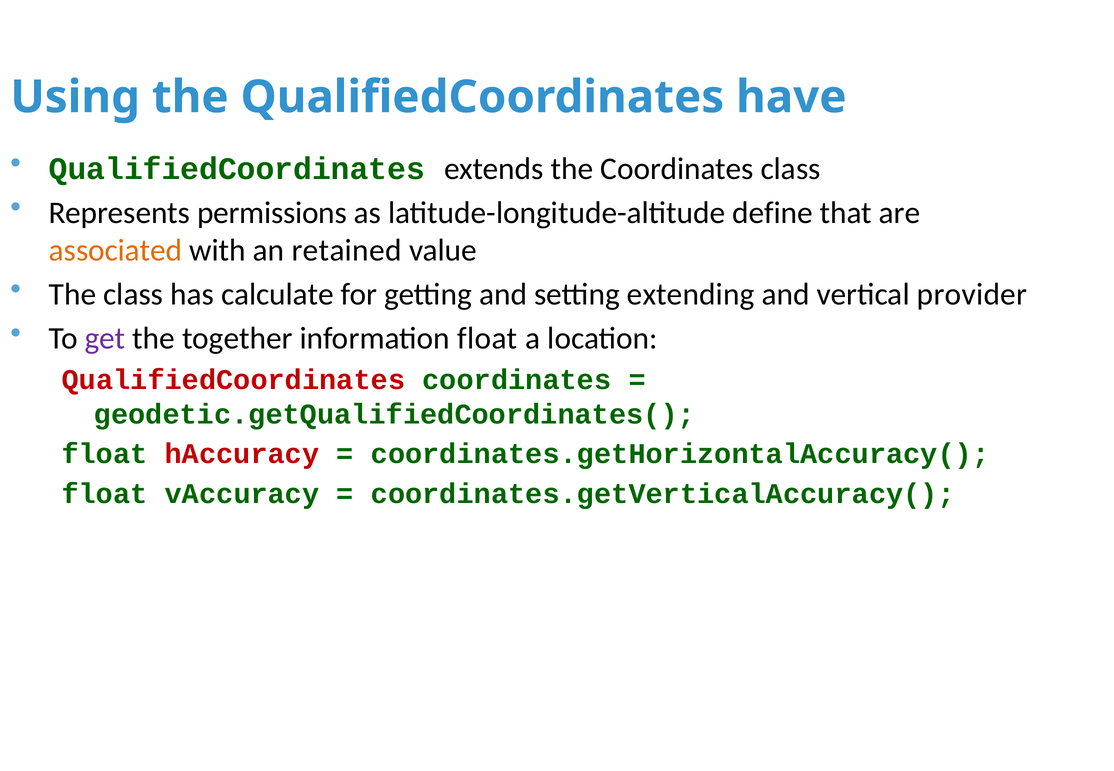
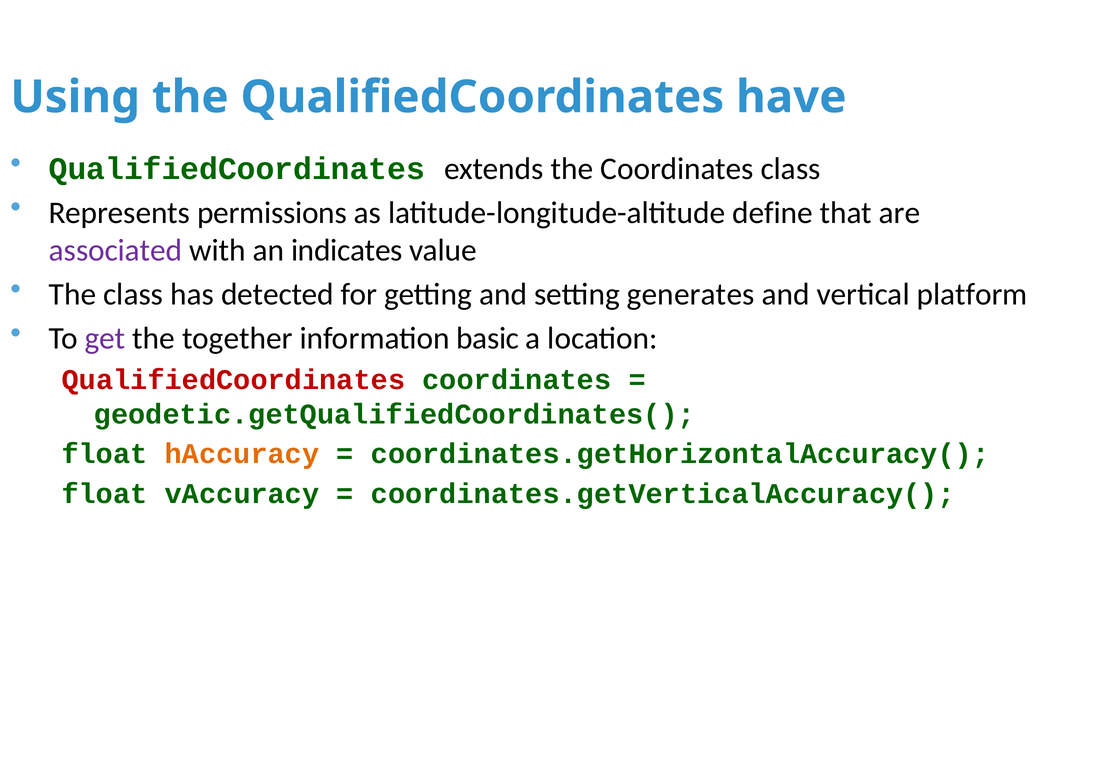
associated colour: orange -> purple (116, 250)
retained: retained -> indicates (347, 250)
calculate: calculate -> detected (277, 294)
extending: extending -> generates (691, 294)
provider: provider -> platform (972, 294)
information float: float -> basic (488, 338)
hAccuracy colour: red -> orange (242, 454)
